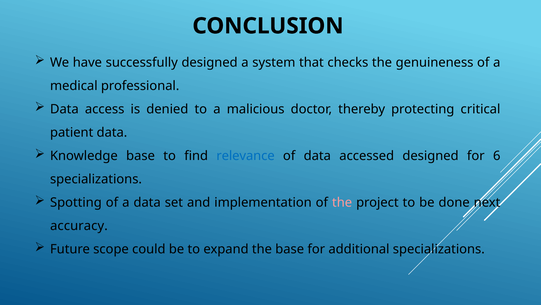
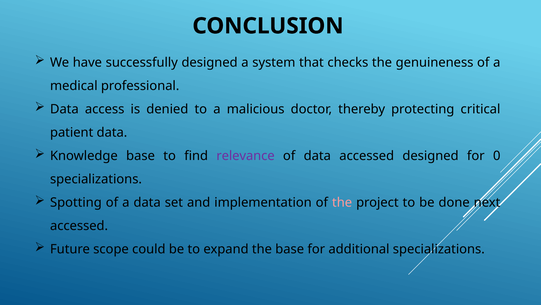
relevance colour: blue -> purple (246, 155)
6: 6 -> 0 (497, 155)
accuracy: accuracy -> accessed (79, 225)
